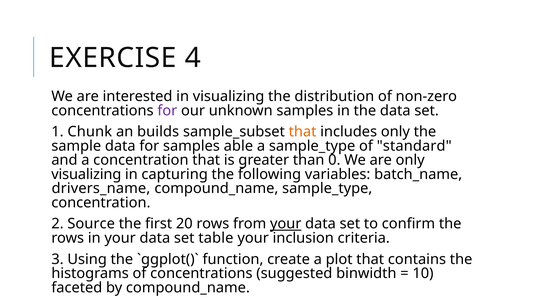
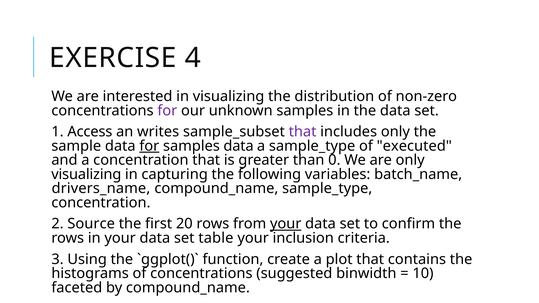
Chunk: Chunk -> Access (90, 132)
builds: builds -> writes (158, 132)
that colour: orange -> purple (303, 132)
for underline: none -> present (149, 146)
samples able: able -> data (239, 146)
standard: standard -> executed (414, 146)
